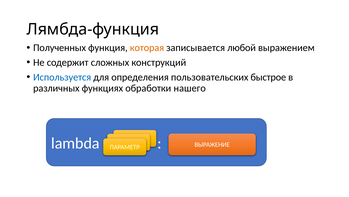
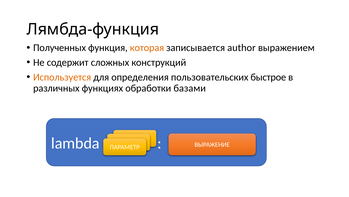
любой: любой -> author (241, 48)
Используется colour: blue -> orange (62, 77)
нашего: нашего -> базами (190, 88)
